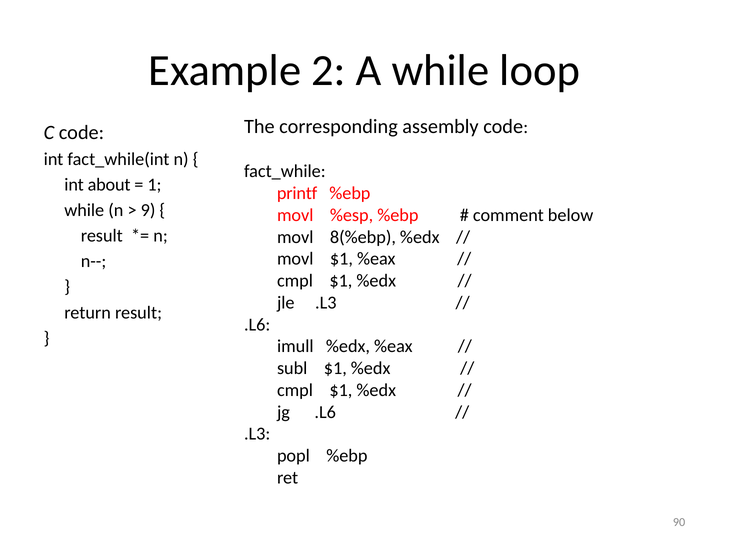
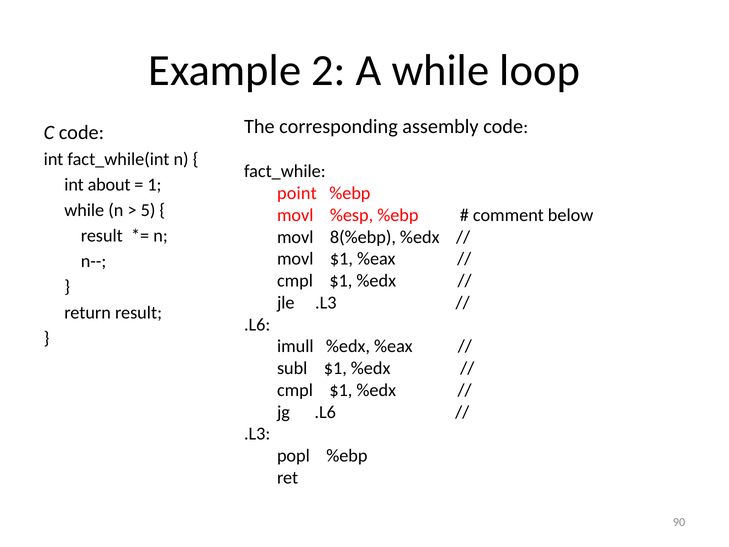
printf: printf -> point (297, 193)
9: 9 -> 5 (148, 210)
